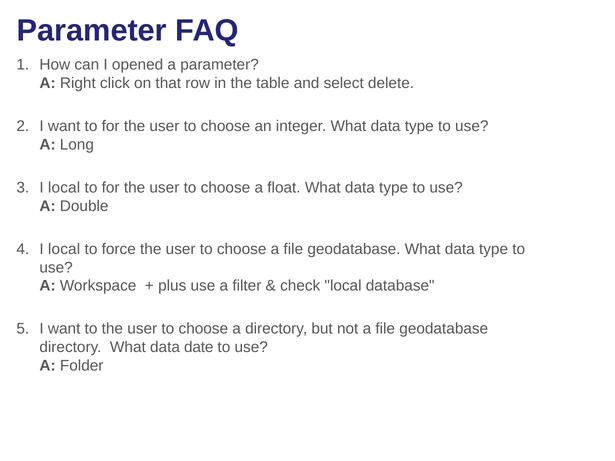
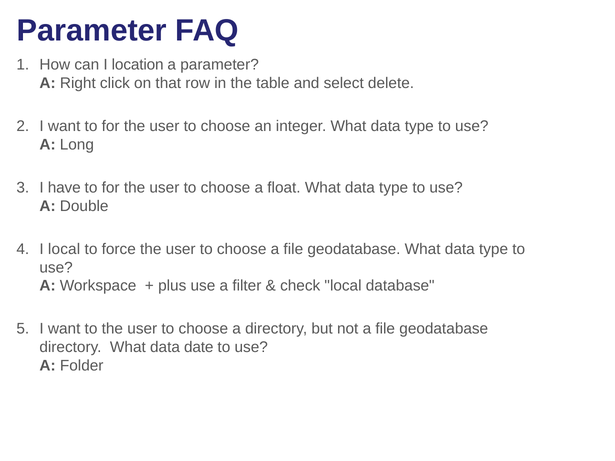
opened: opened -> location (138, 65)
local: local -> have (64, 188)
